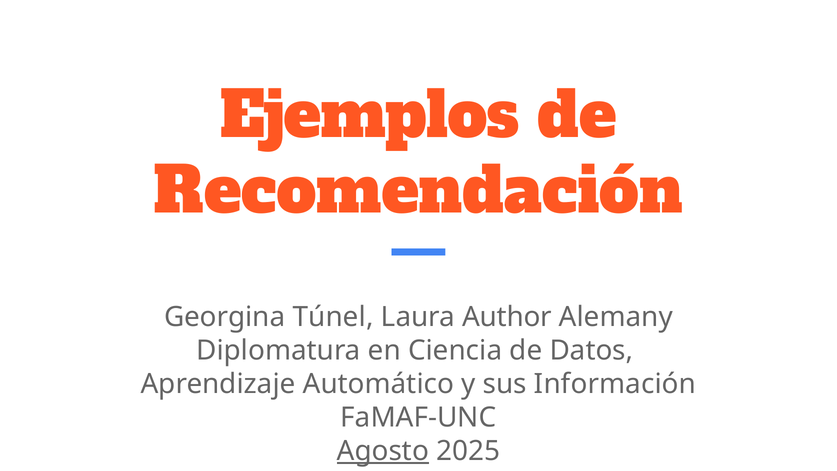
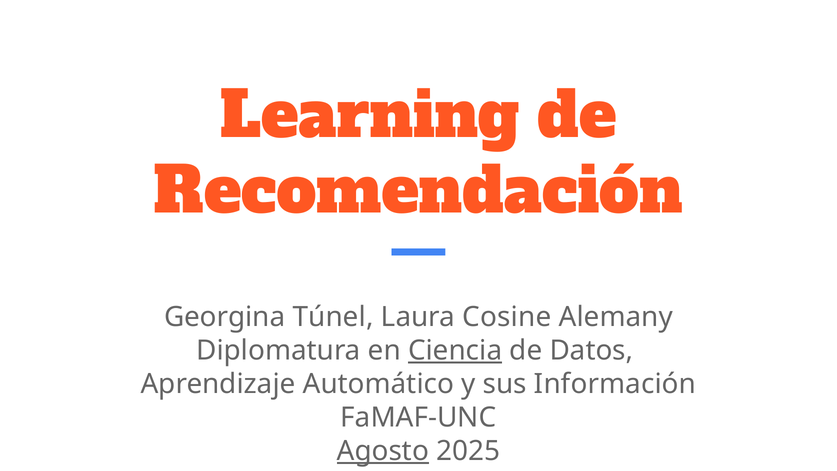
Ejemplos: Ejemplos -> Learning (370, 117)
Author: Author -> Cosine (507, 317)
Ciencia underline: none -> present (455, 350)
